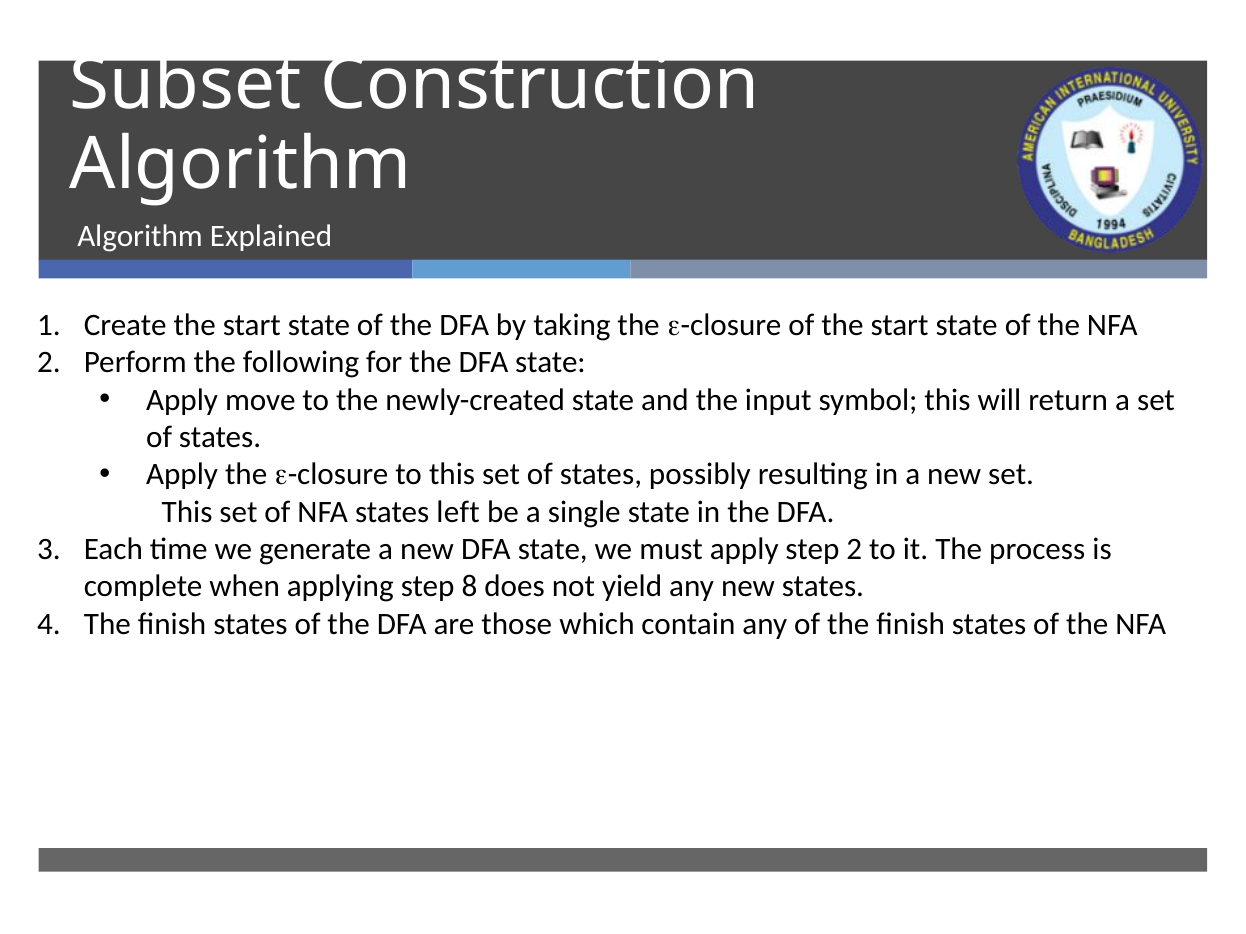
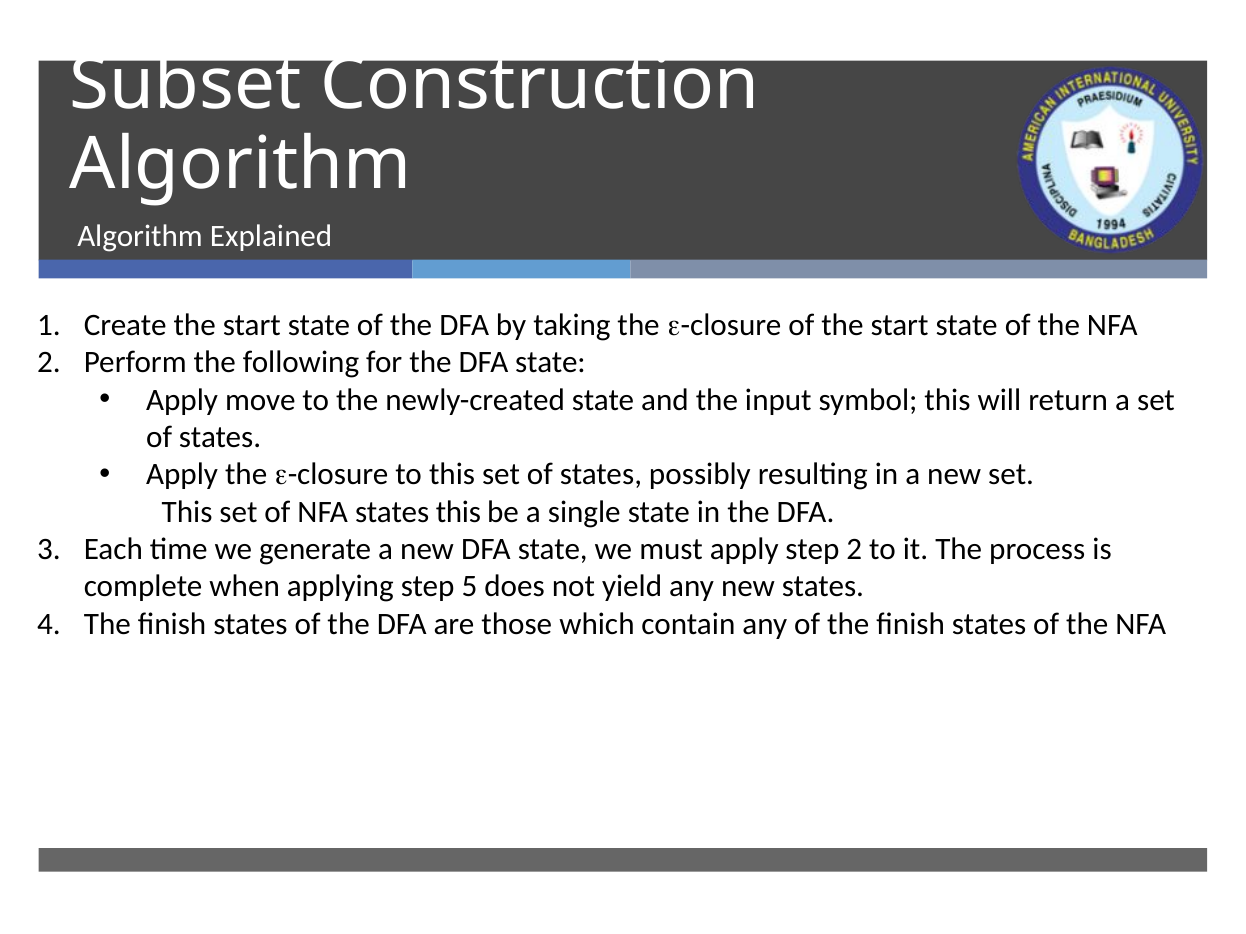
states left: left -> this (458, 512)
8: 8 -> 5 (469, 587)
